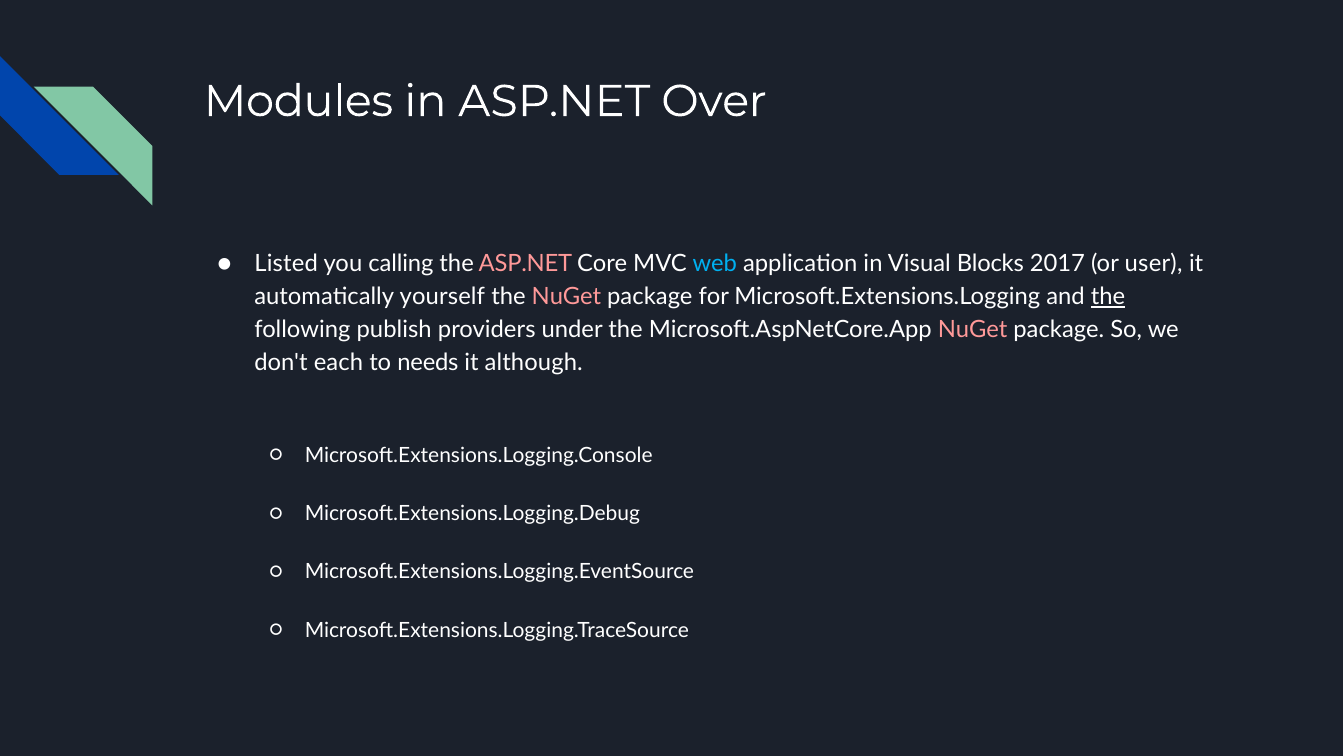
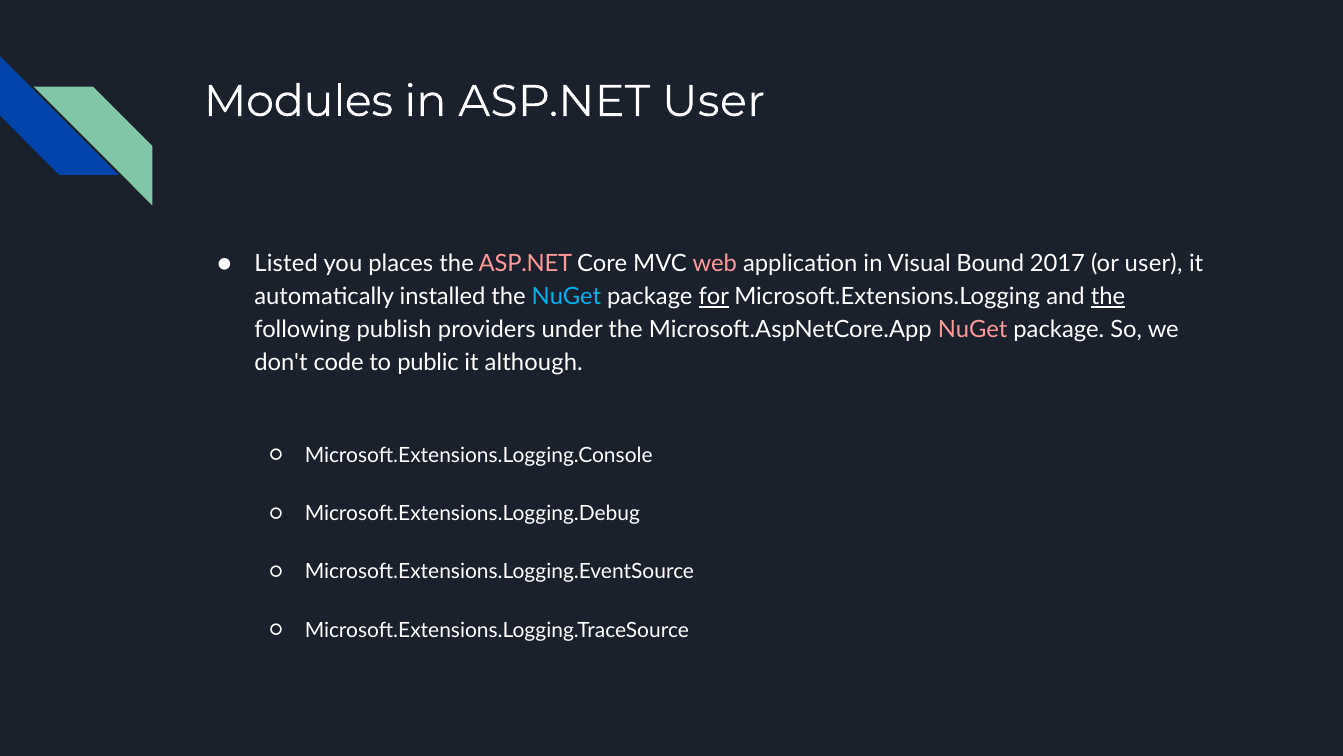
ASP.NET Over: Over -> User (714, 101)
calling: calling -> places (401, 264)
web colour: light blue -> pink (715, 264)
Blocks: Blocks -> Bound (990, 264)
yourself: yourself -> installed (443, 297)
NuGet colour: pink -> light blue (566, 297)
for underline: none -> present (714, 297)
each: each -> code (339, 362)
needs: needs -> public (428, 362)
